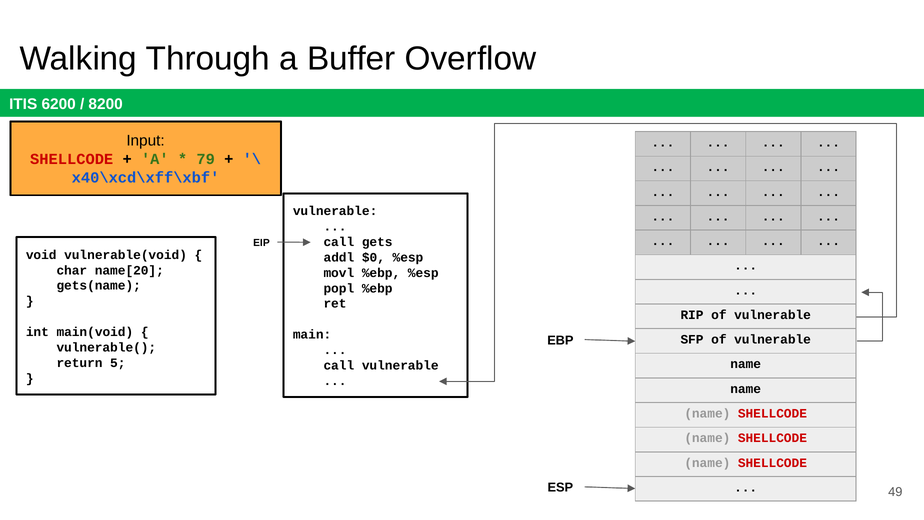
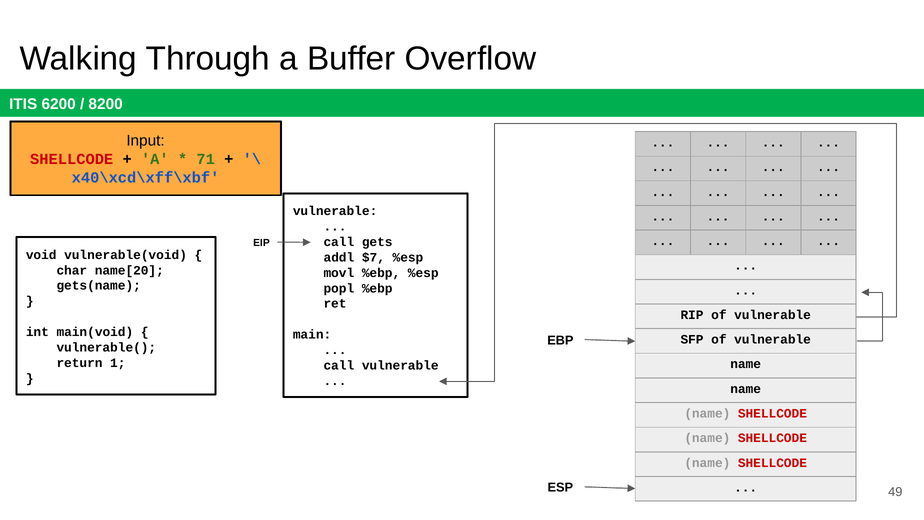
79: 79 -> 71 (206, 159)
$0: $0 -> $7 (373, 257)
5: 5 -> 1 (118, 363)
